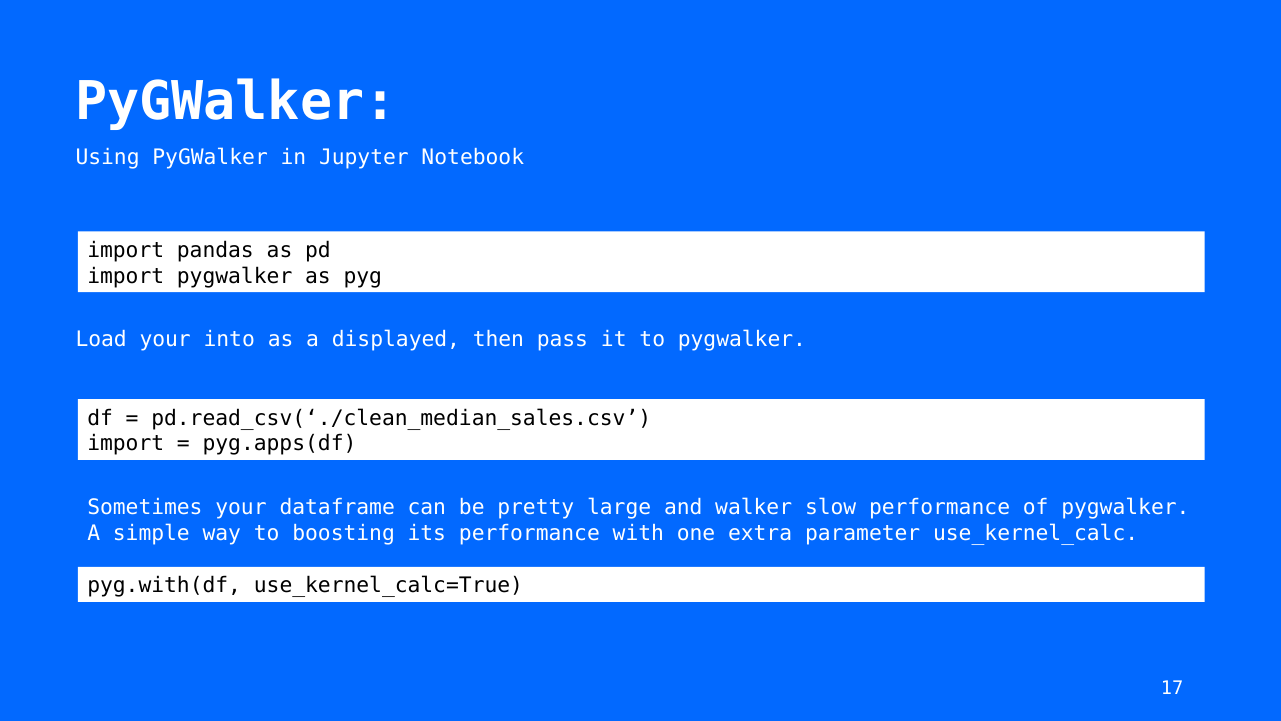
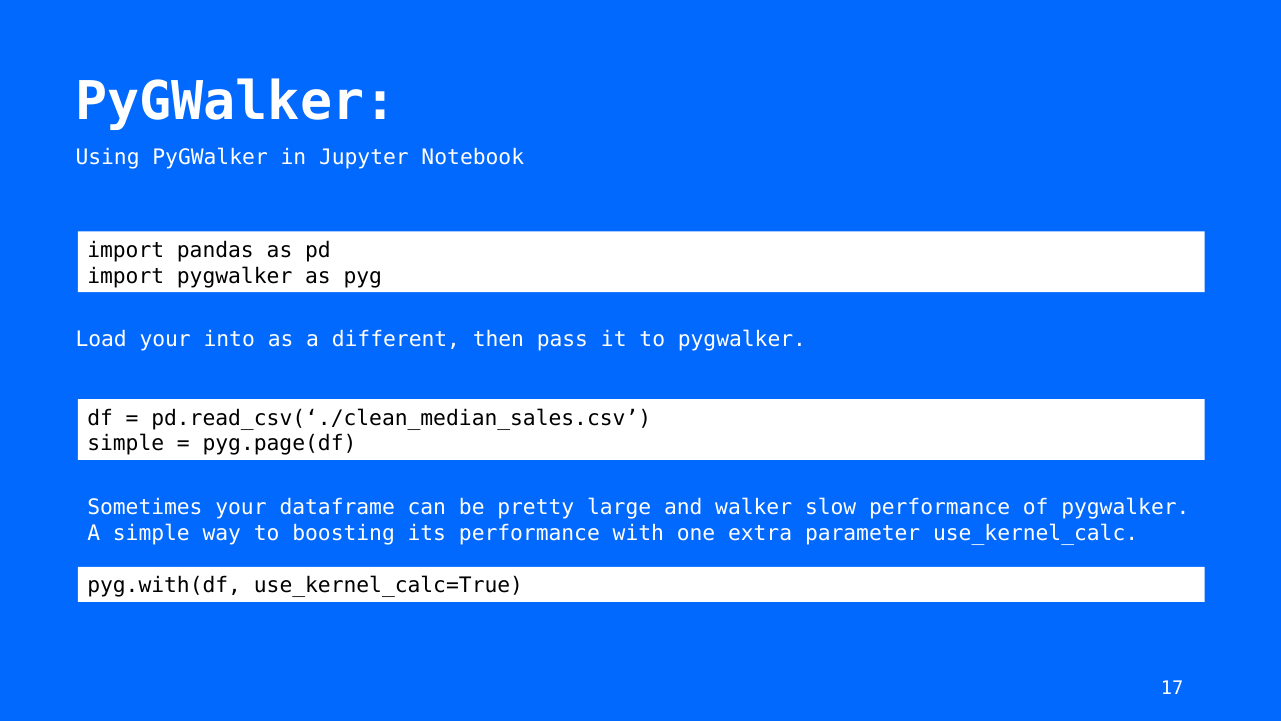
displayed: displayed -> different (396, 339)
import: import -> simple (126, 443)
pyg.apps(df: pyg.apps(df -> pyg.page(df (280, 443)
